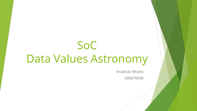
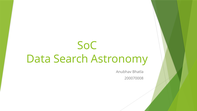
Values: Values -> Search (71, 59)
